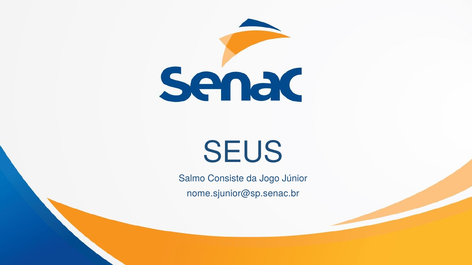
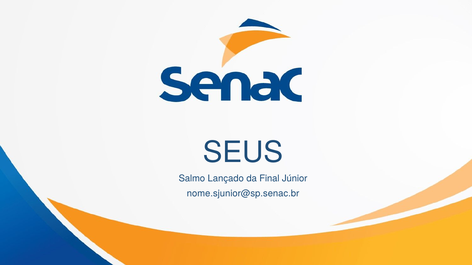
Consiste: Consiste -> Lançado (226, 179)
Jogo: Jogo -> Final (269, 179)
